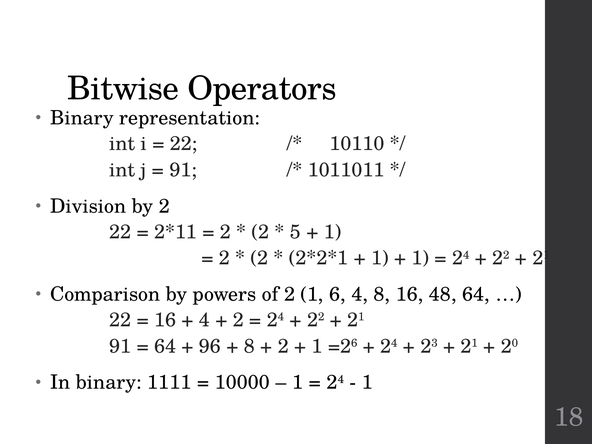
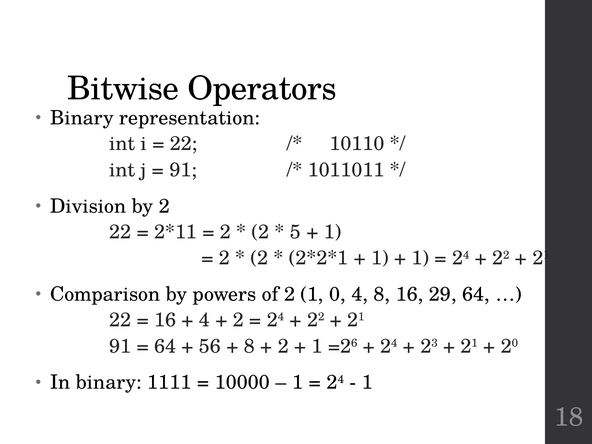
6: 6 -> 0 (337, 294)
48: 48 -> 29 (443, 294)
96: 96 -> 56 (210, 346)
